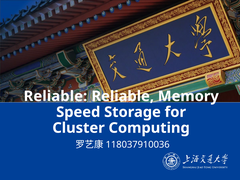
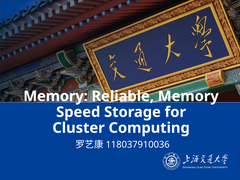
Reliable: Reliable -> Memory (56, 96)
